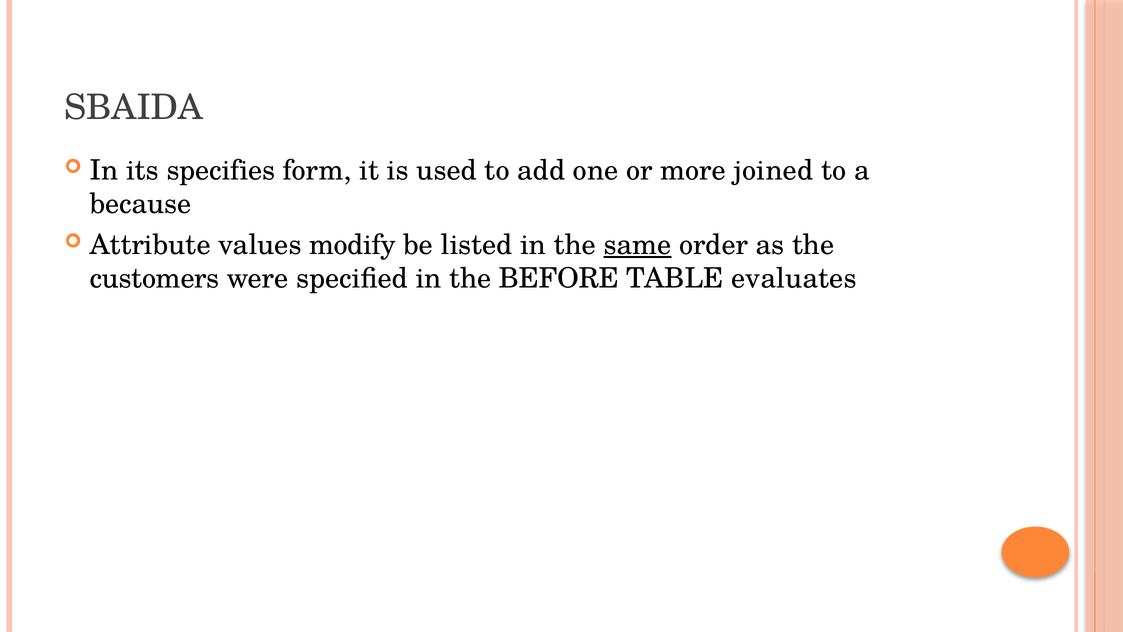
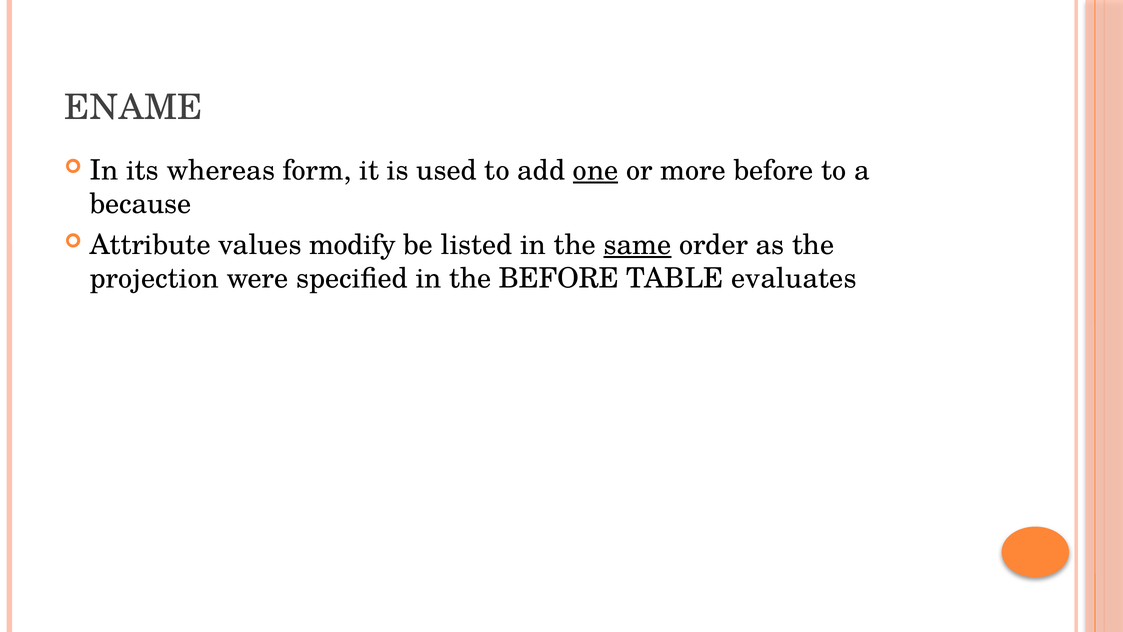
SBAIDA: SBAIDA -> ENAME (134, 108)
specifies: specifies -> whereas (221, 170)
one underline: none -> present (596, 170)
more joined: joined -> before (774, 170)
customers: customers -> projection (154, 278)
